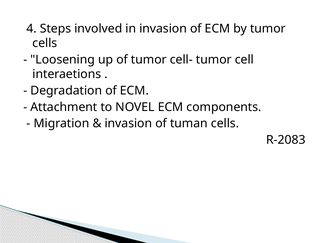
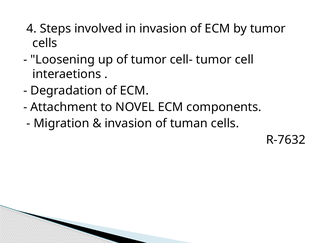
R-2083: R-2083 -> R-7632 (286, 140)
